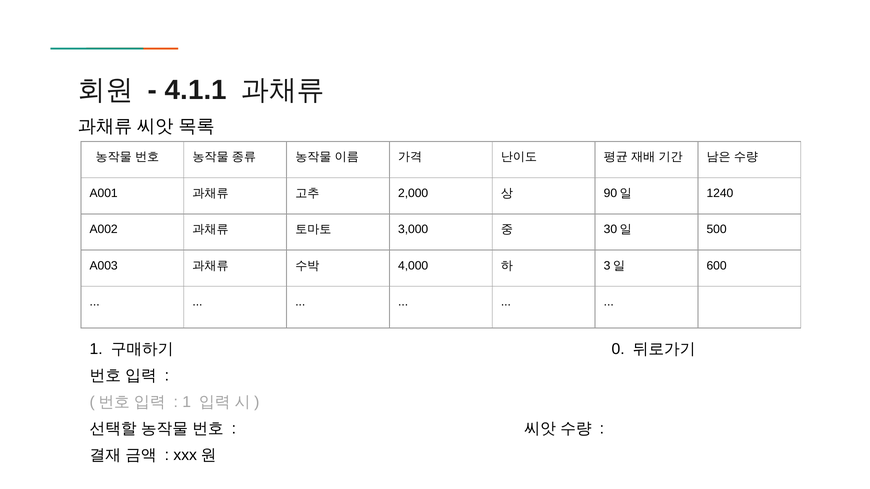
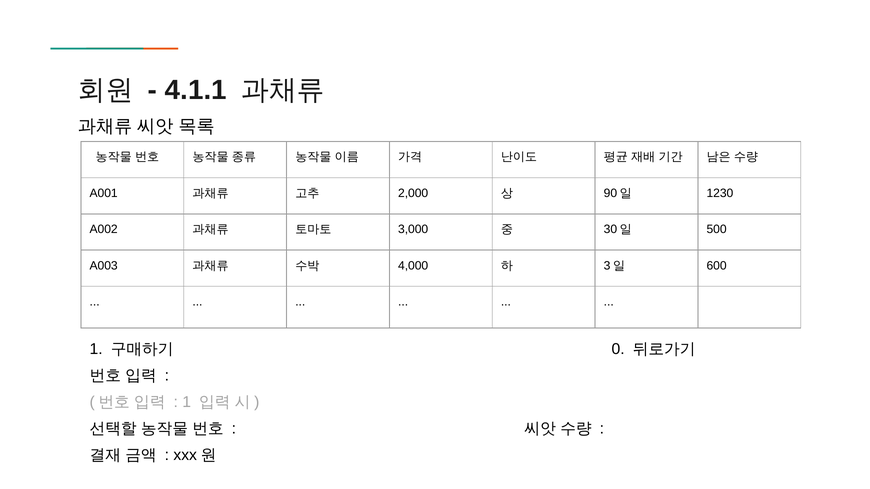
1240: 1240 -> 1230 (720, 193)
